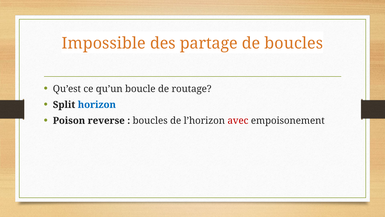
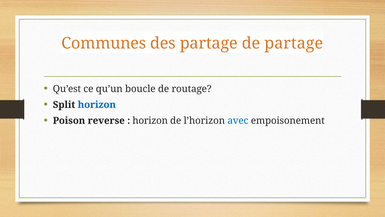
Impossible: Impossible -> Communes (104, 43)
de boucles: boucles -> partage (294, 43)
boucles: boucles -> horizon (150, 120)
avec colour: red -> blue (238, 120)
